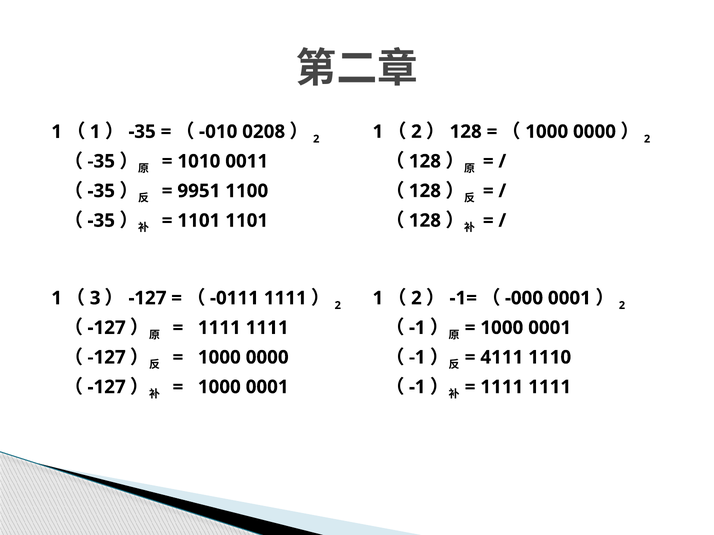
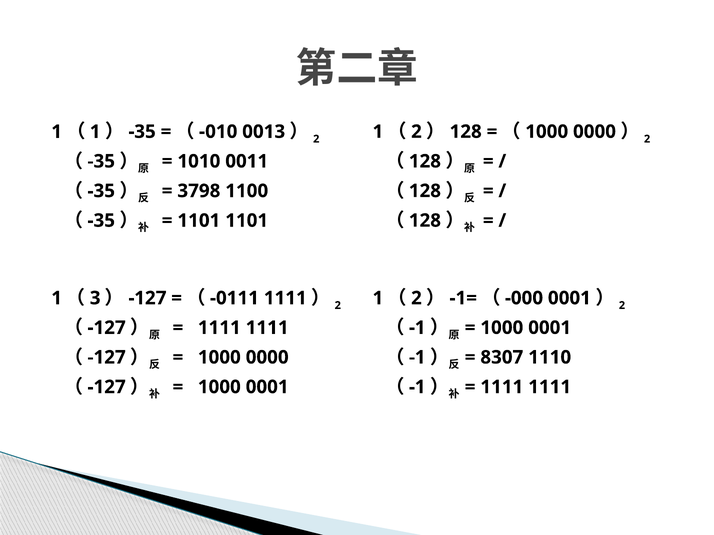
0208: 0208 -> 0013 (264, 132)
9951: 9951 -> 3798 (199, 191)
4111: 4111 -> 8307 (502, 358)
